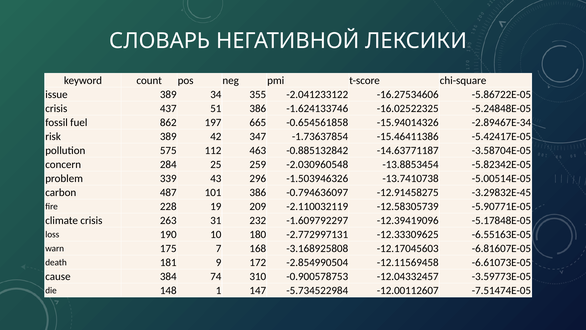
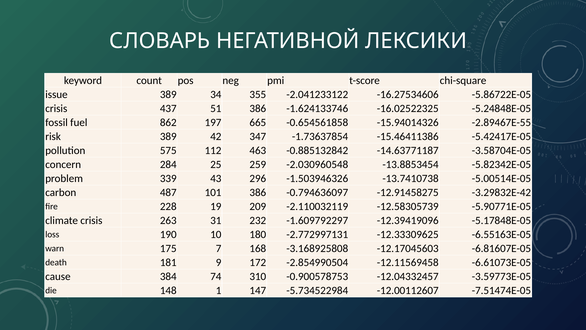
-2.89467E-34: -2.89467E-34 -> -2.89467E-55 (501, 122)
-3.29832E-45: -3.29832E-45 -> -3.29832E-42 (501, 192)
